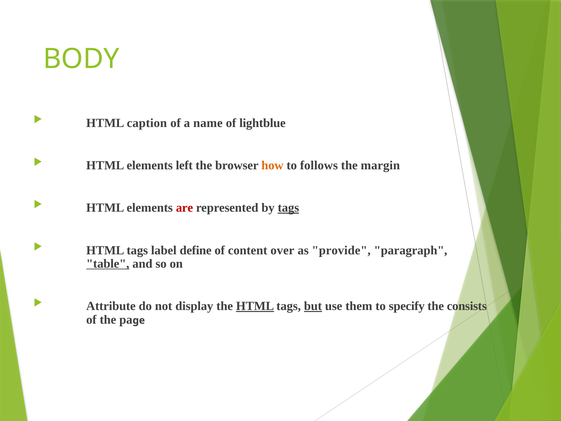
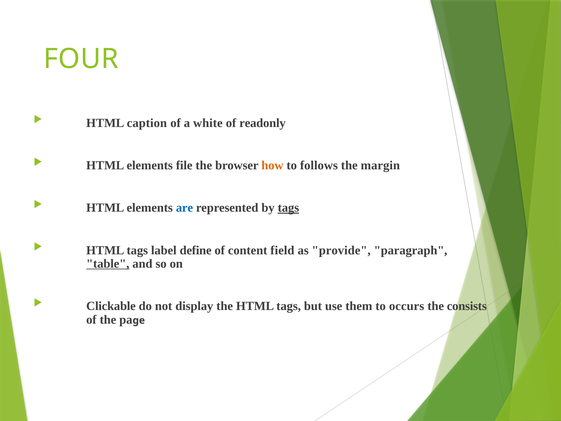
BODY: BODY -> FOUR (81, 59)
name: name -> white (208, 123)
lightblue: lightblue -> readonly (263, 123)
left: left -> file (184, 165)
are colour: red -> blue (184, 208)
over: over -> field (282, 250)
Attribute: Attribute -> Clickable (111, 306)
HTML underline: present -> none (255, 306)
but underline: present -> none (313, 306)
specify: specify -> occurs (407, 306)
